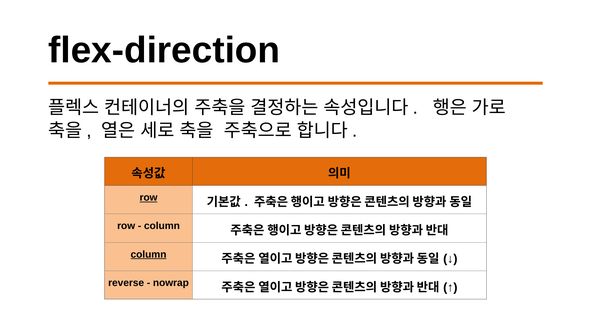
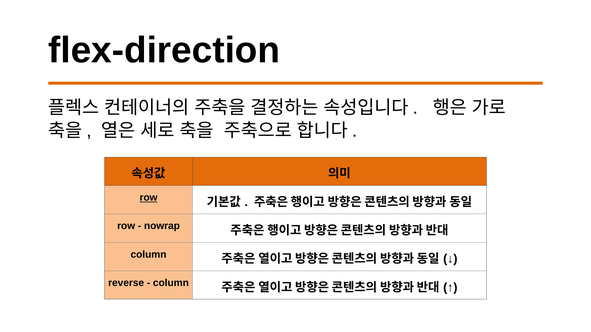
column: column -> nowrap (162, 226)
column underline: present -> none (149, 255)
nowrap: nowrap -> column (171, 283)
